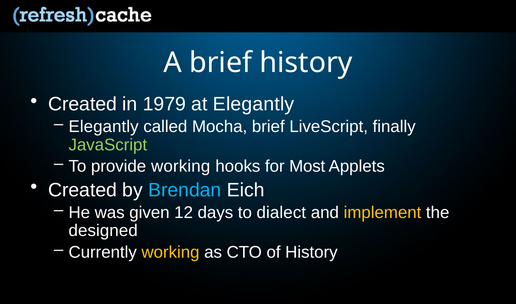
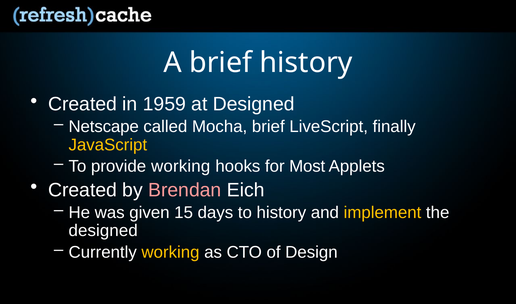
1979: 1979 -> 1959 (164, 104)
at Elegantly: Elegantly -> Designed (254, 104)
Elegantly: Elegantly -> Netscape (104, 126)
JavaScript colour: light green -> yellow (108, 145)
Brendan colour: light blue -> pink (185, 190)
12: 12 -> 15 (184, 212)
to dialect: dialect -> history (281, 212)
of History: History -> Design (311, 252)
